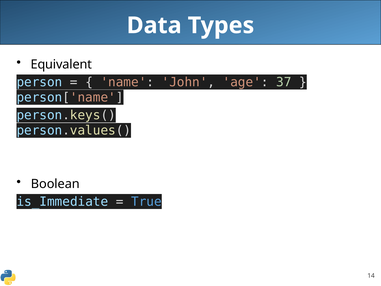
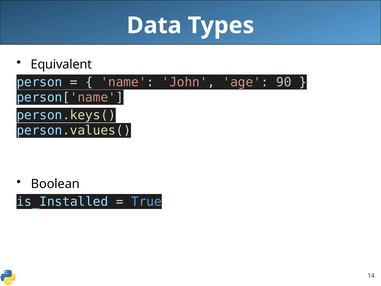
37: 37 -> 90 (284, 82)
is_Immediate: is_Immediate -> is_Installed (62, 202)
